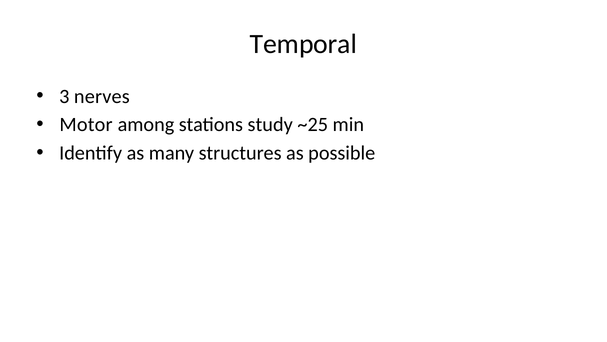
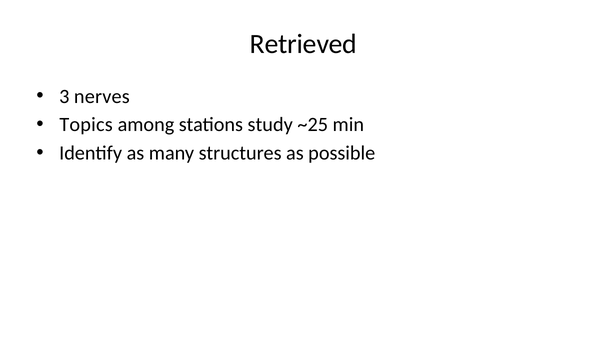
Temporal: Temporal -> Retrieved (304, 44)
Motor: Motor -> Topics (86, 125)
